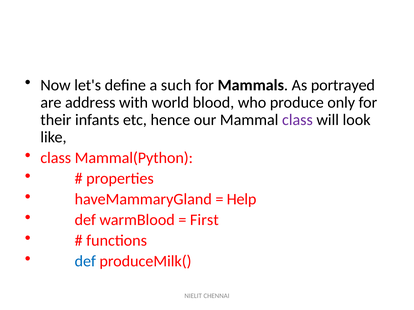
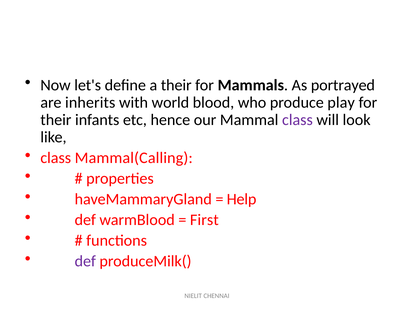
a such: such -> their (176, 85)
address: address -> inherits (90, 103)
only: only -> play (341, 103)
Mammal(Python: Mammal(Python -> Mammal(Calling (134, 158)
def colour: blue -> purple (85, 262)
